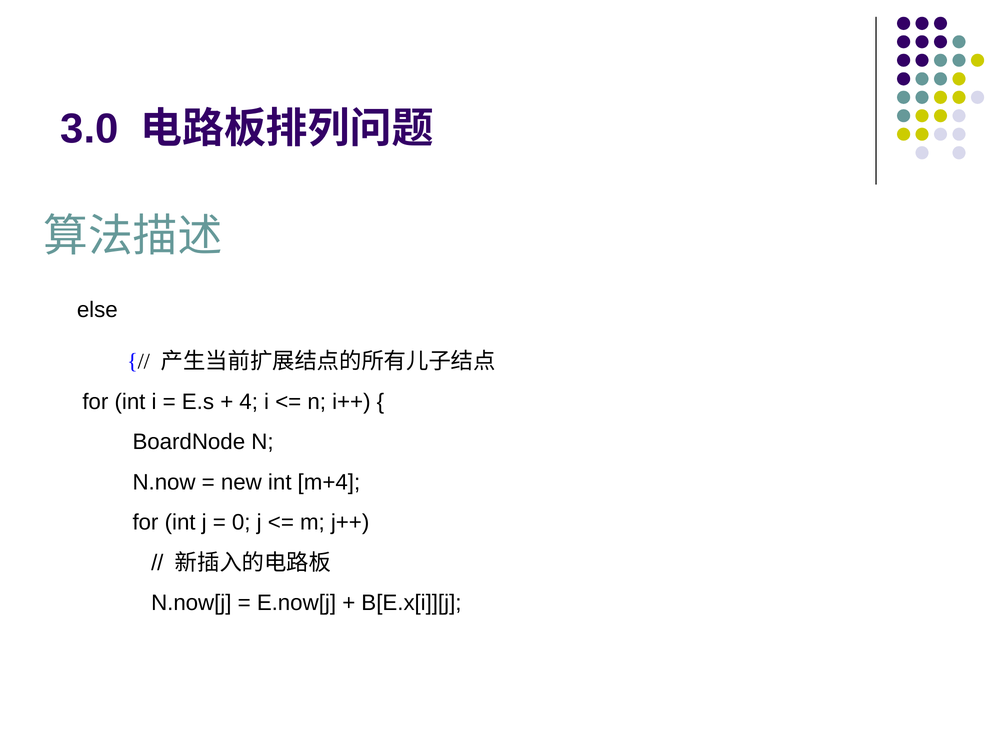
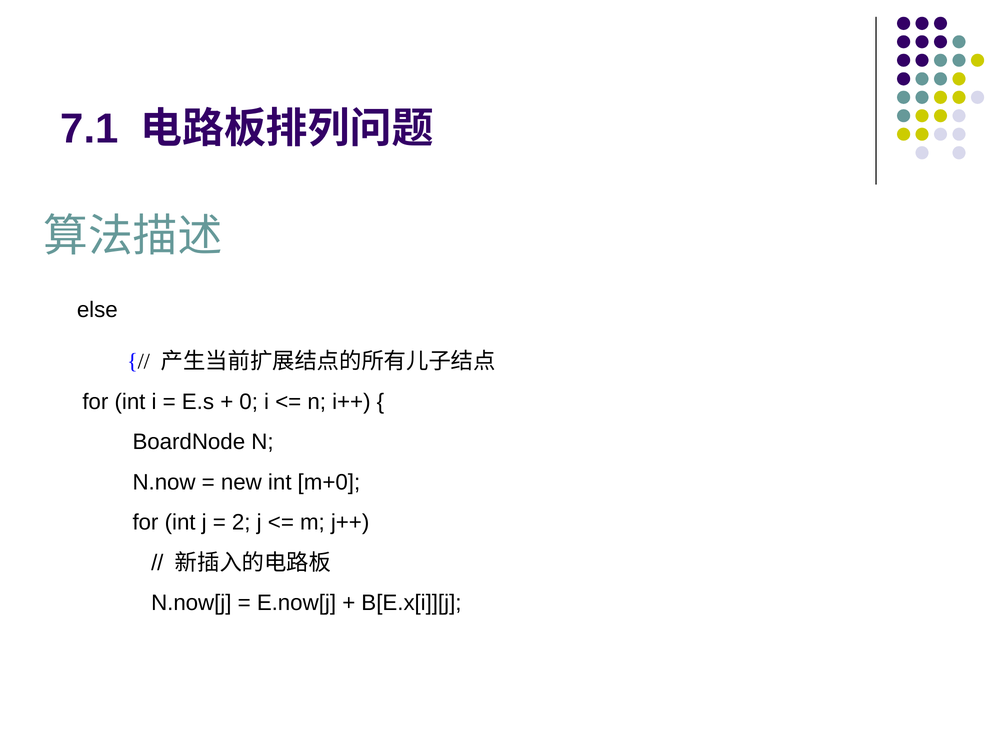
3.0: 3.0 -> 7.1 (89, 129)
4: 4 -> 0 (249, 401)
m+4: m+4 -> m+0 (329, 482)
0: 0 -> 2 (241, 522)
